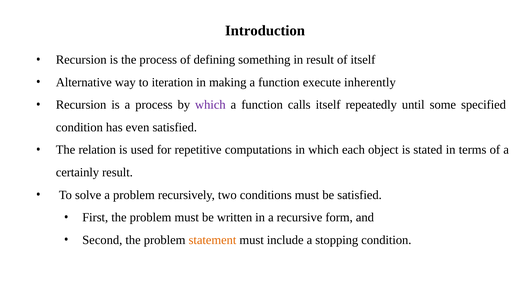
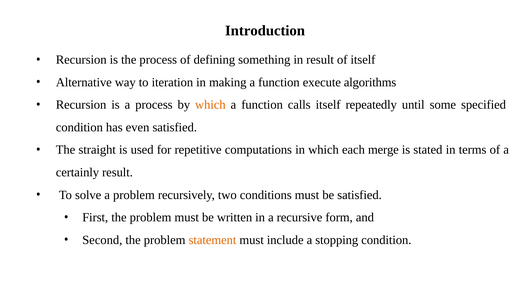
inherently: inherently -> algorithms (370, 82)
which colour: purple -> orange (210, 105)
relation: relation -> straight (97, 150)
object: object -> merge (383, 150)
